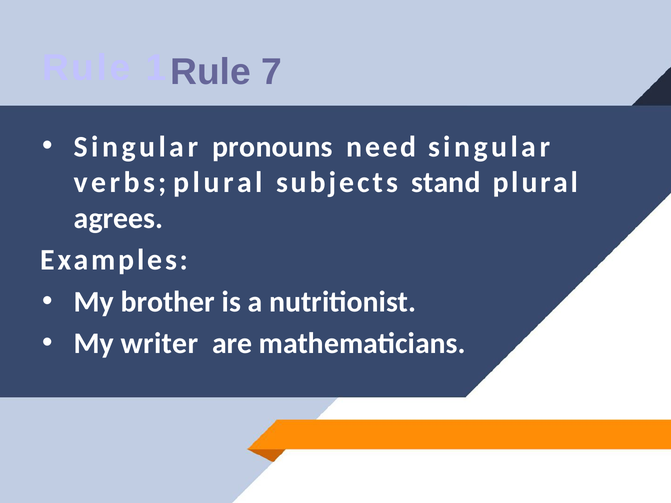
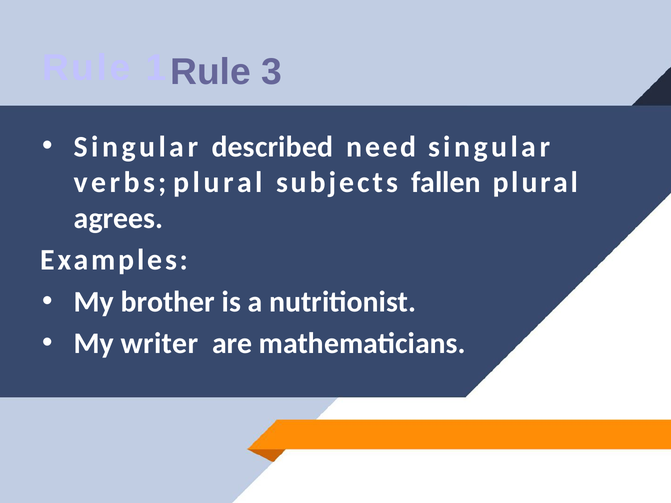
7: 7 -> 3 (272, 72)
pronouns: pronouns -> described (272, 147)
stand: stand -> fallen (446, 183)
